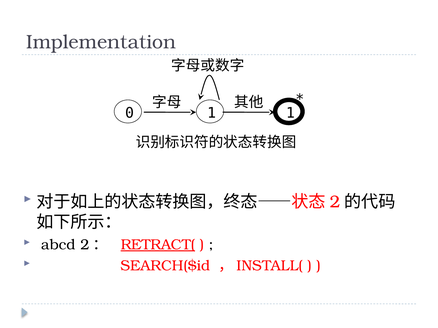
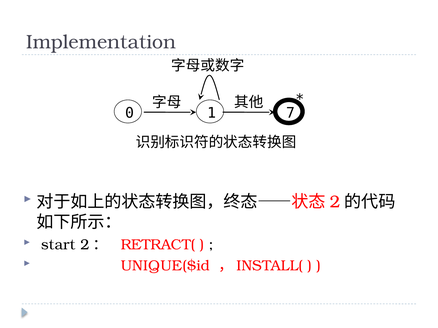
1 1: 1 -> 7 (290, 113)
abcd: abcd -> start (58, 245)
RETRACT( underline: present -> none (158, 245)
SEARCH($id: SEARCH($id -> UNIQUE($id (165, 266)
